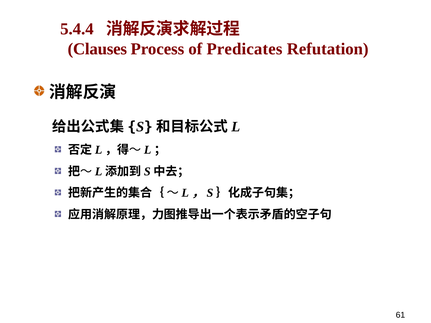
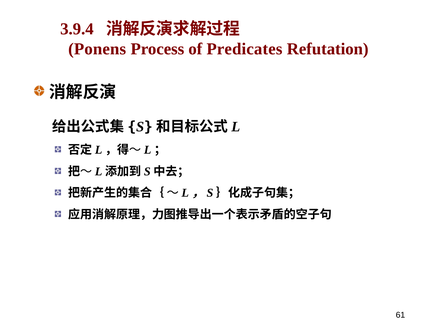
5.4.4: 5.4.4 -> 3.9.4 (77, 29)
Clauses: Clauses -> Ponens (97, 49)
